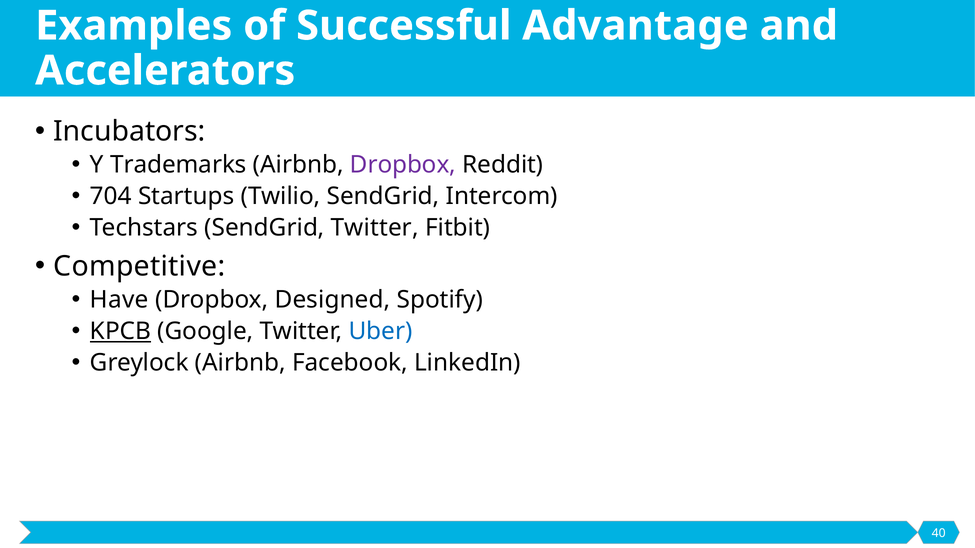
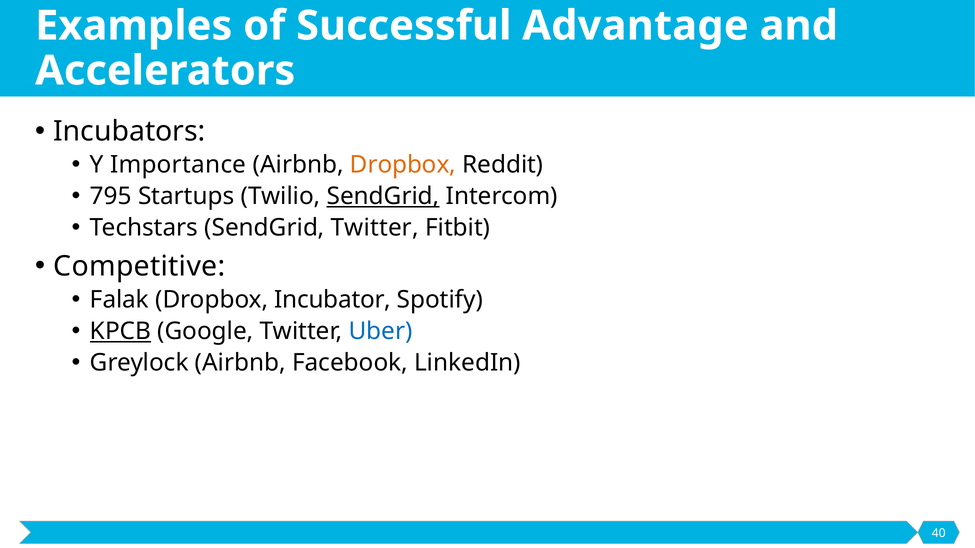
Trademarks: Trademarks -> Importance (178, 165)
Dropbox colour: purple -> orange (403, 165)
704: 704 -> 795 (111, 196)
SendGrid underline: none -> present (383, 196)
Have: Have -> Falak (119, 300)
Designed: Designed -> Incubator (333, 300)
